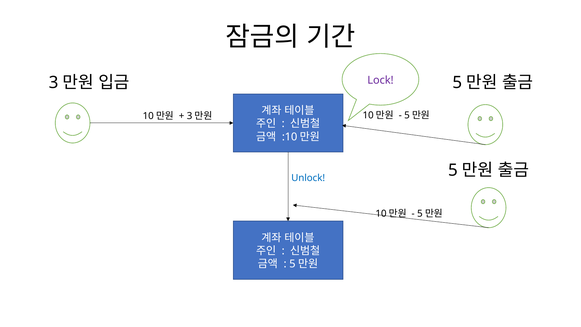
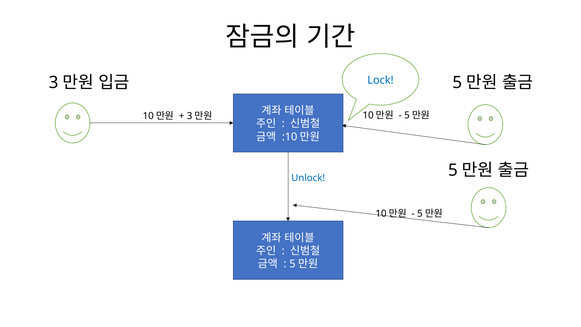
Lock colour: purple -> blue (380, 80)
